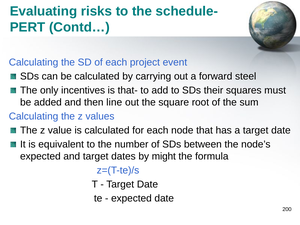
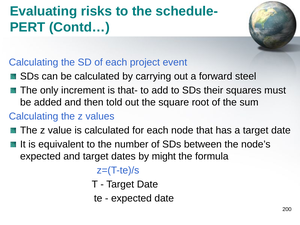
incentives: incentives -> increment (83, 90)
line: line -> told (114, 102)
